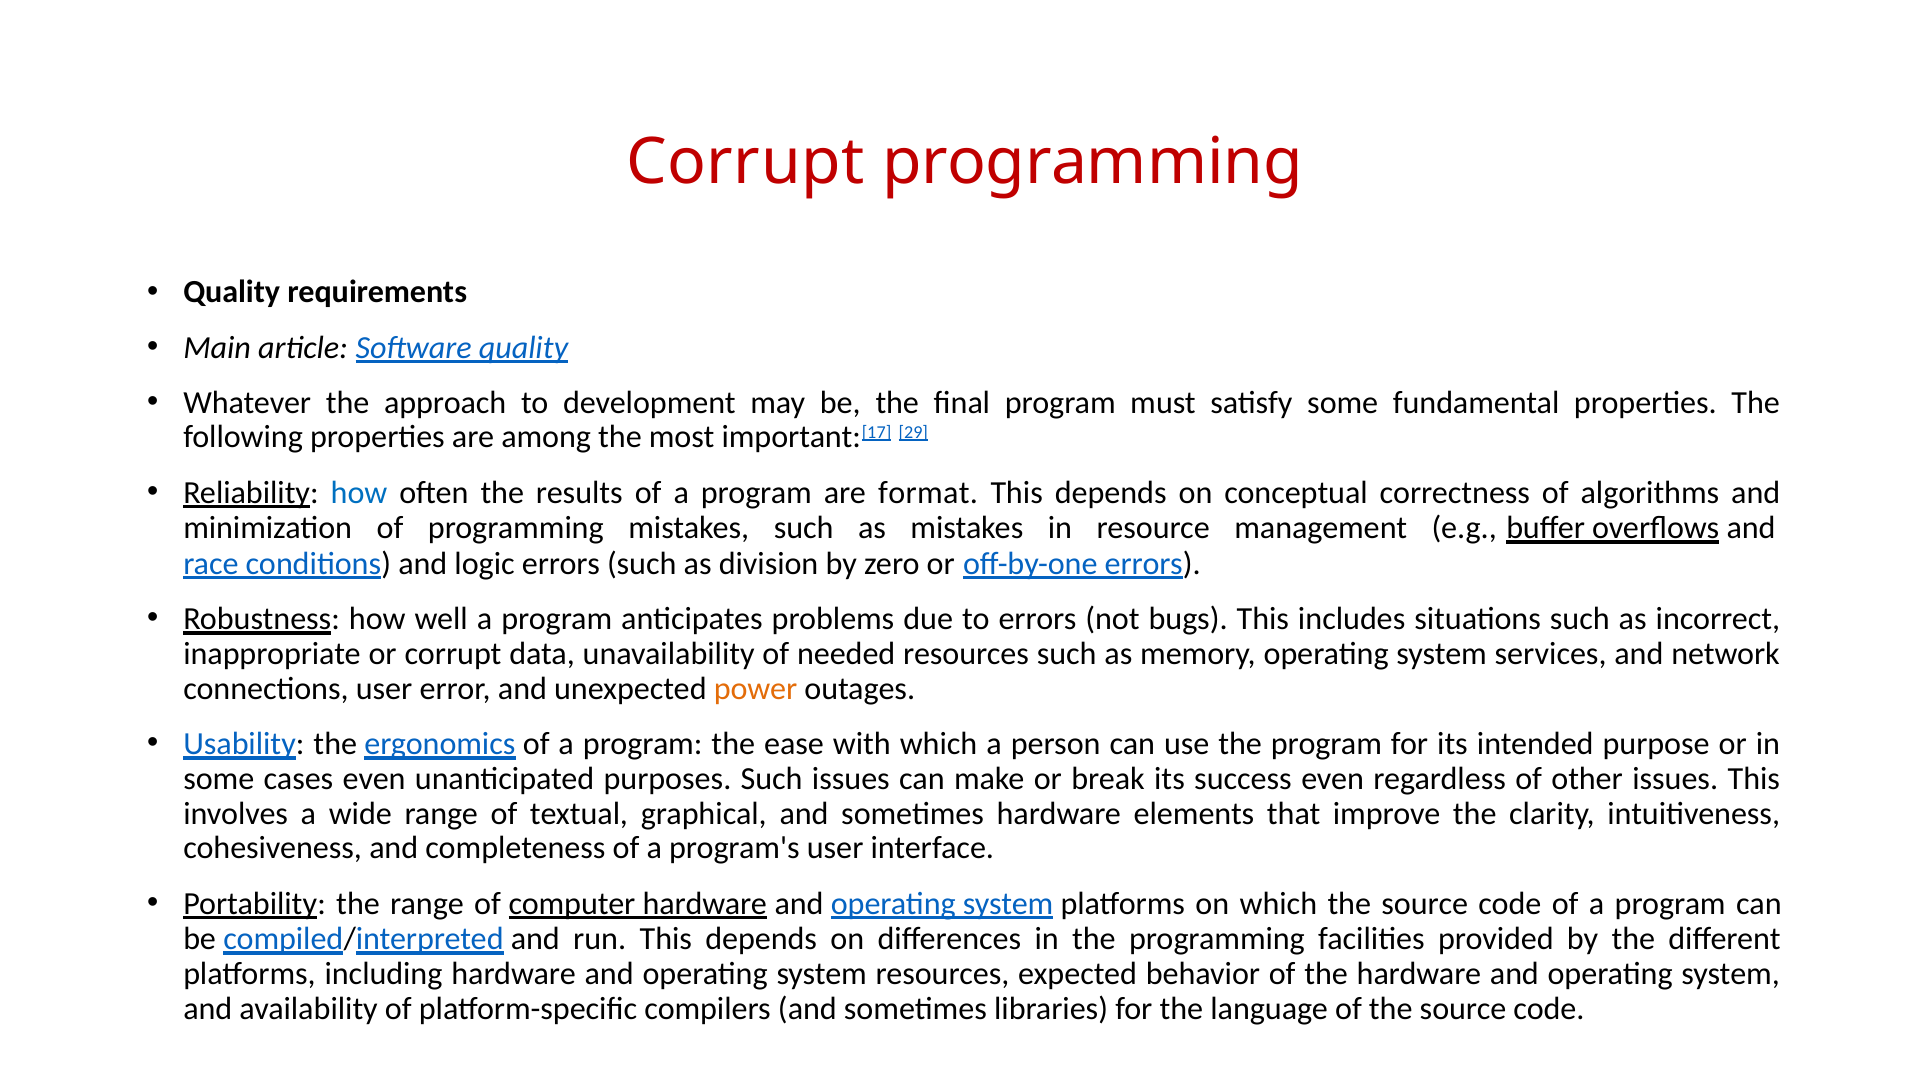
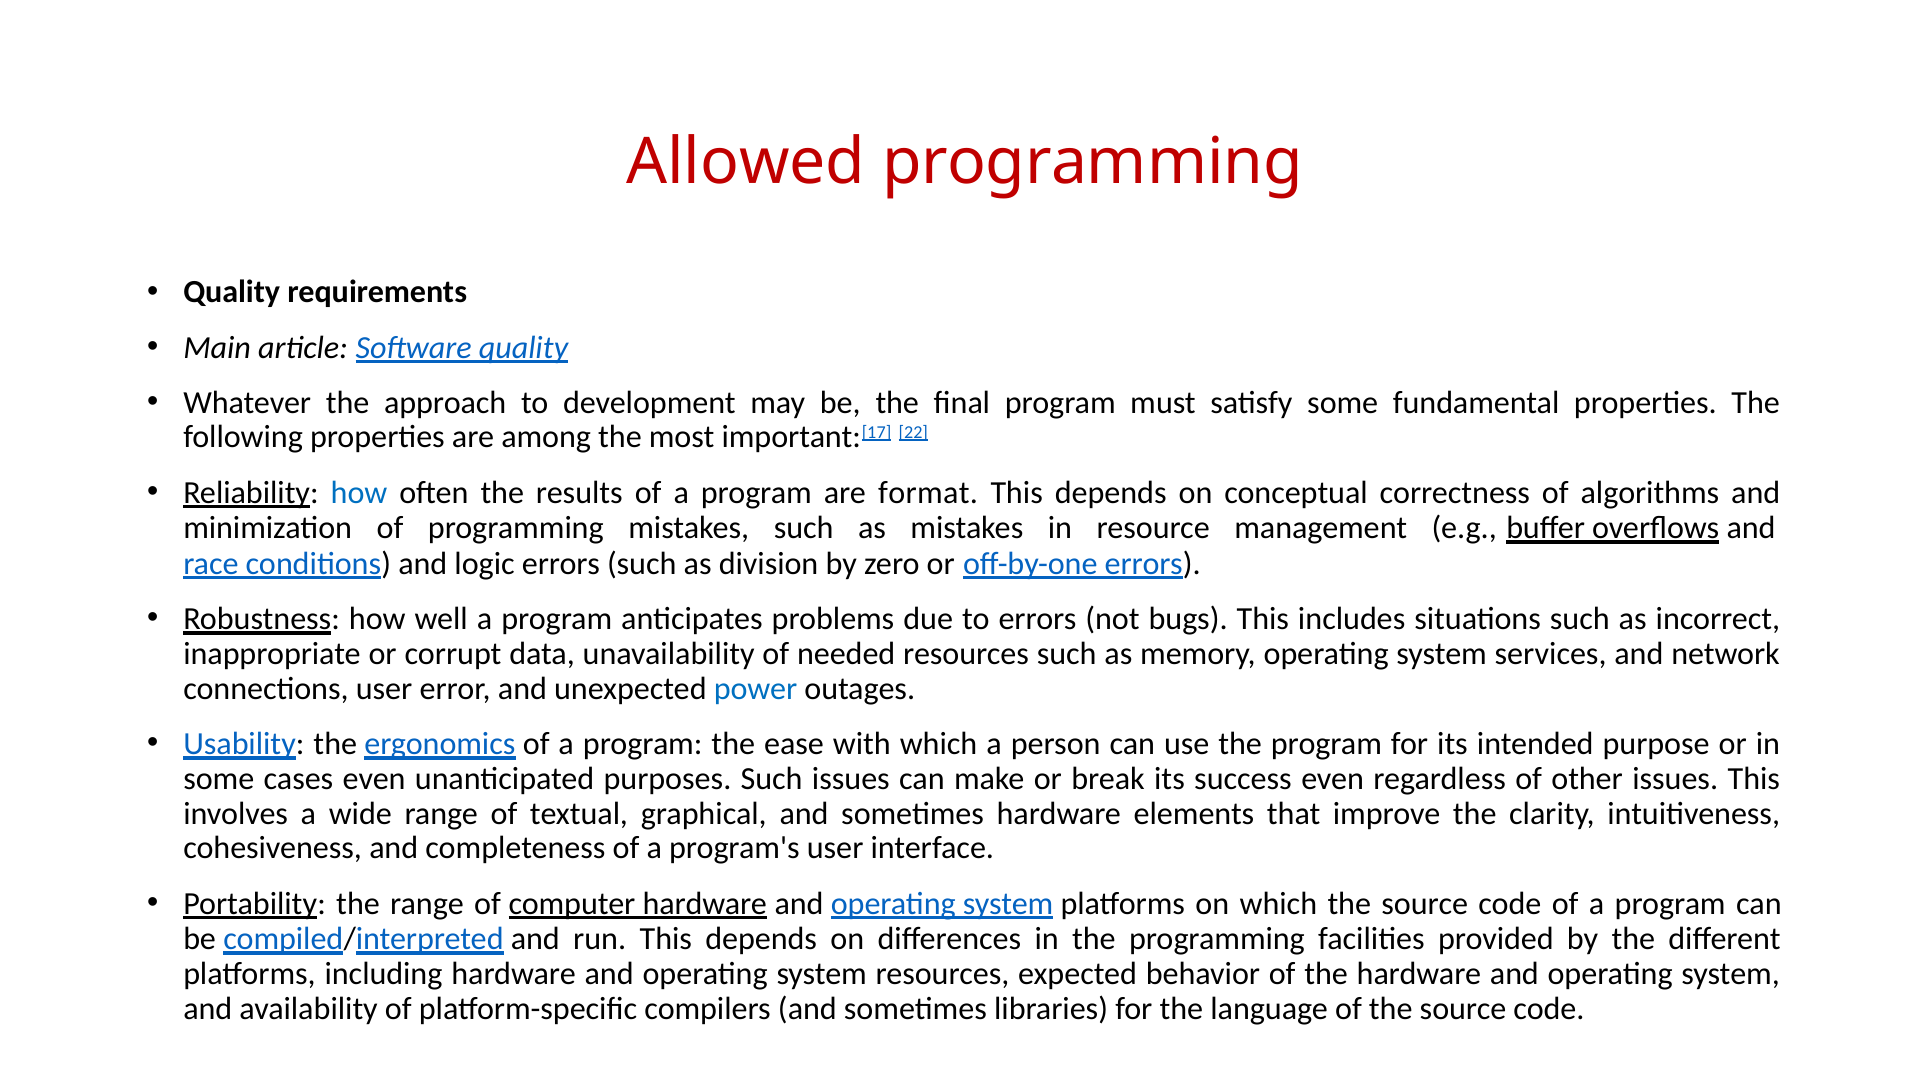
Corrupt: Corrupt -> Allowed (746, 162)
29: 29 -> 22 (913, 432)
power colour: orange -> blue (756, 688)
